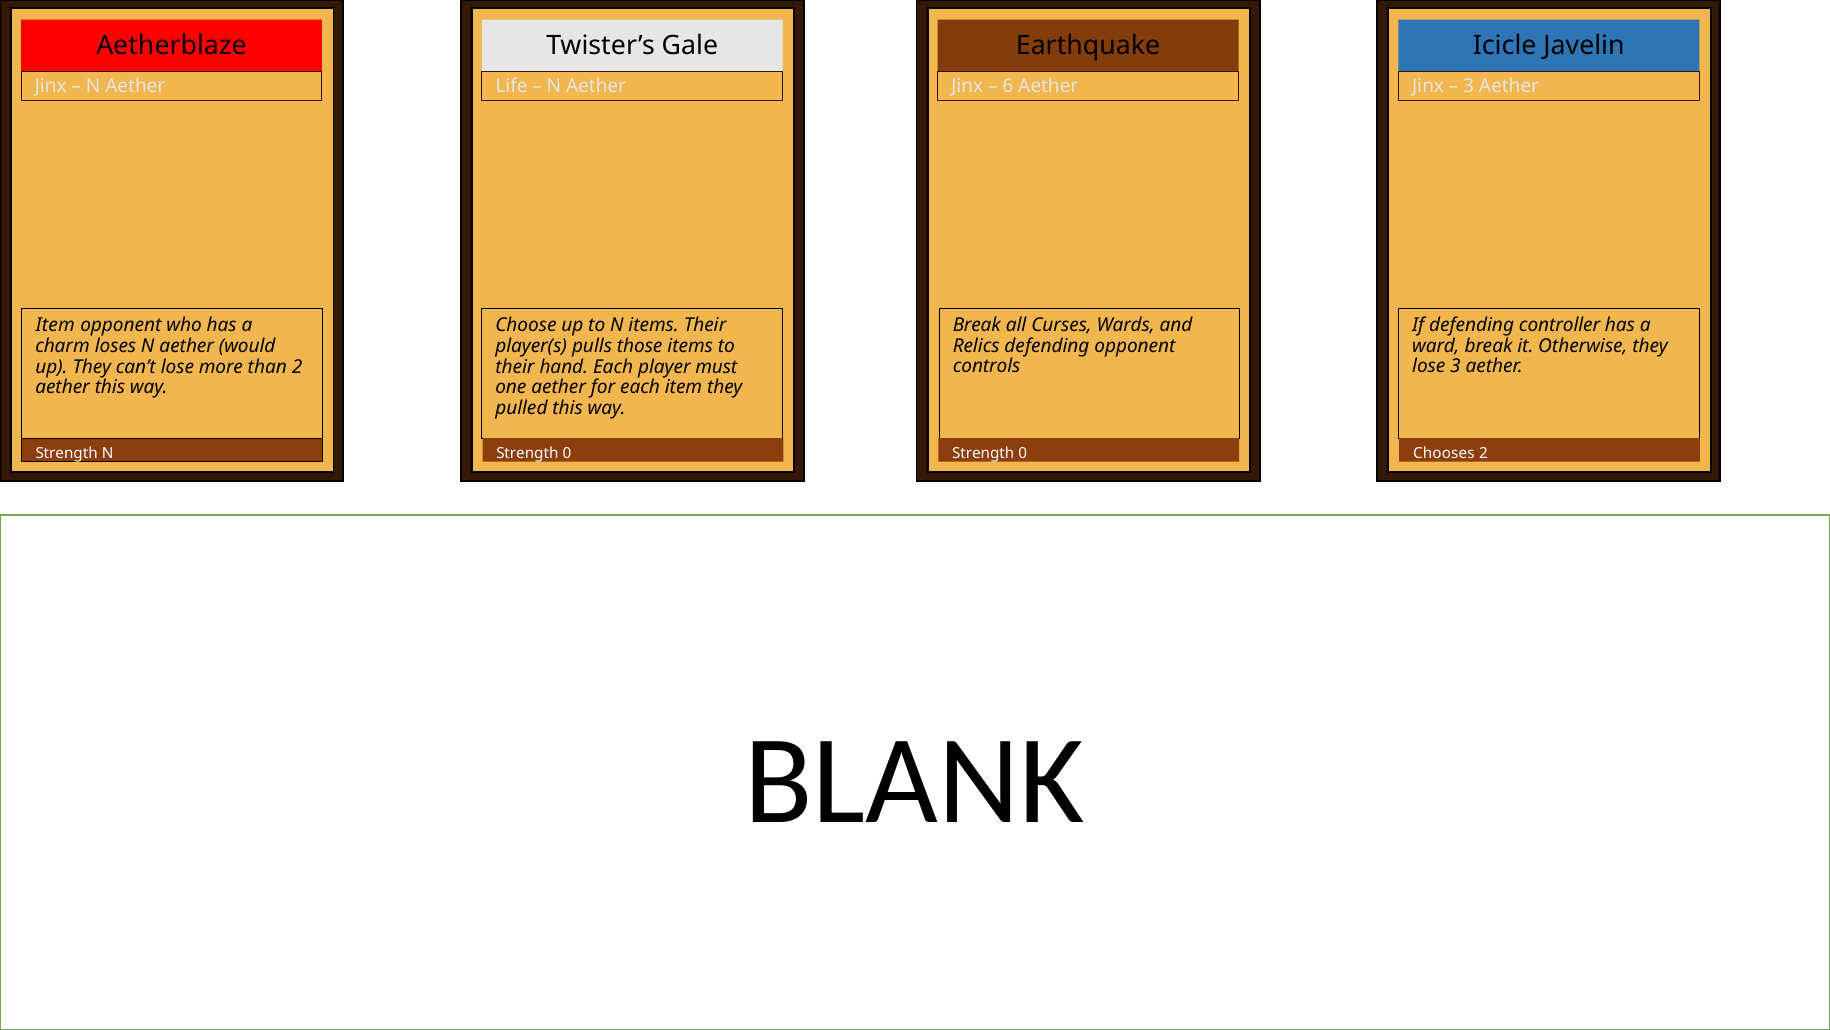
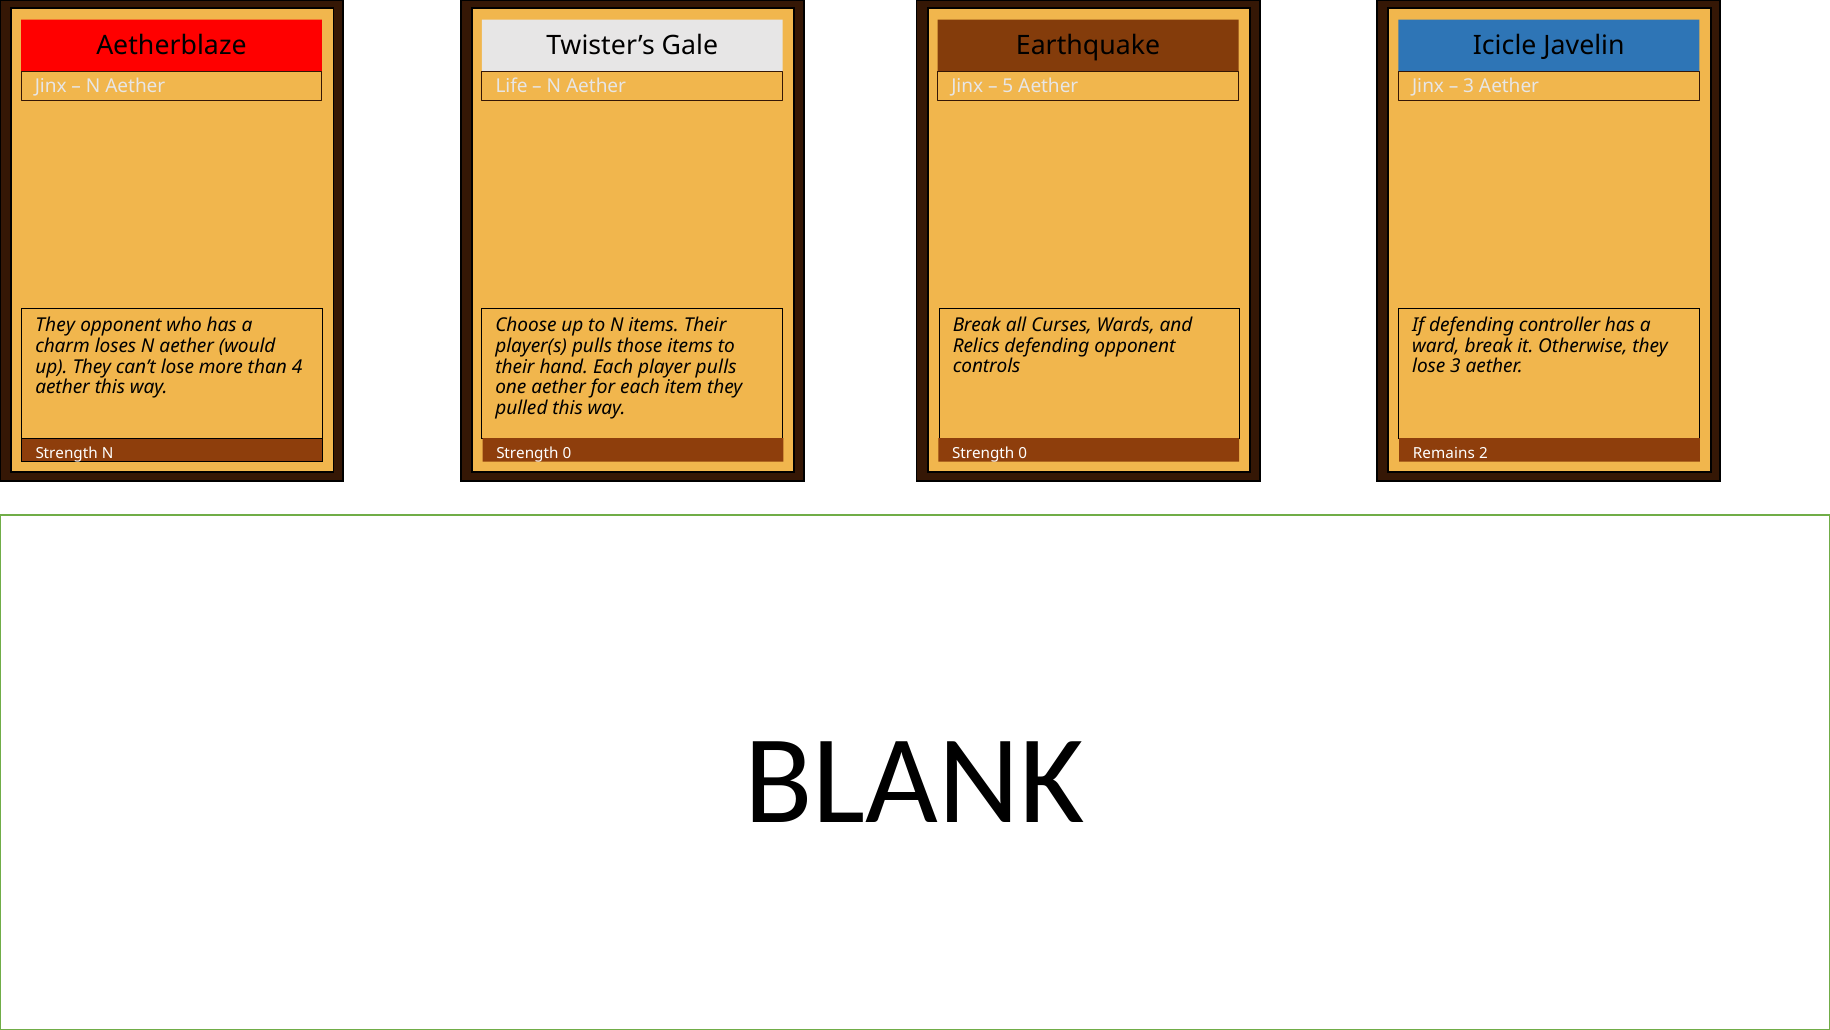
6: 6 -> 5 (1008, 86)
Item: Item -> They (55, 325)
than 2: 2 -> 4 (297, 367)
player must: must -> pulls (716, 367)
Chooses: Chooses -> Remains (1444, 453)
